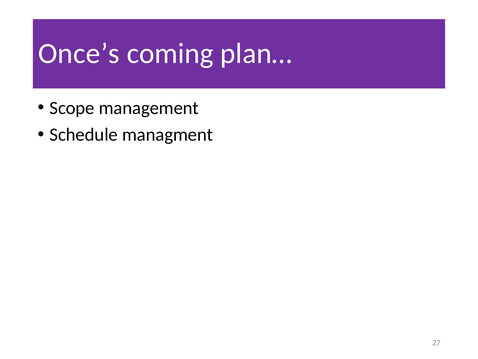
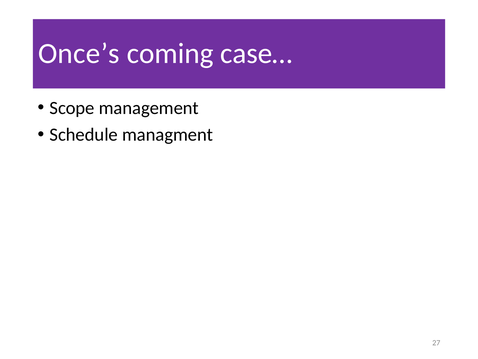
plan…: plan… -> case… (256, 54)
